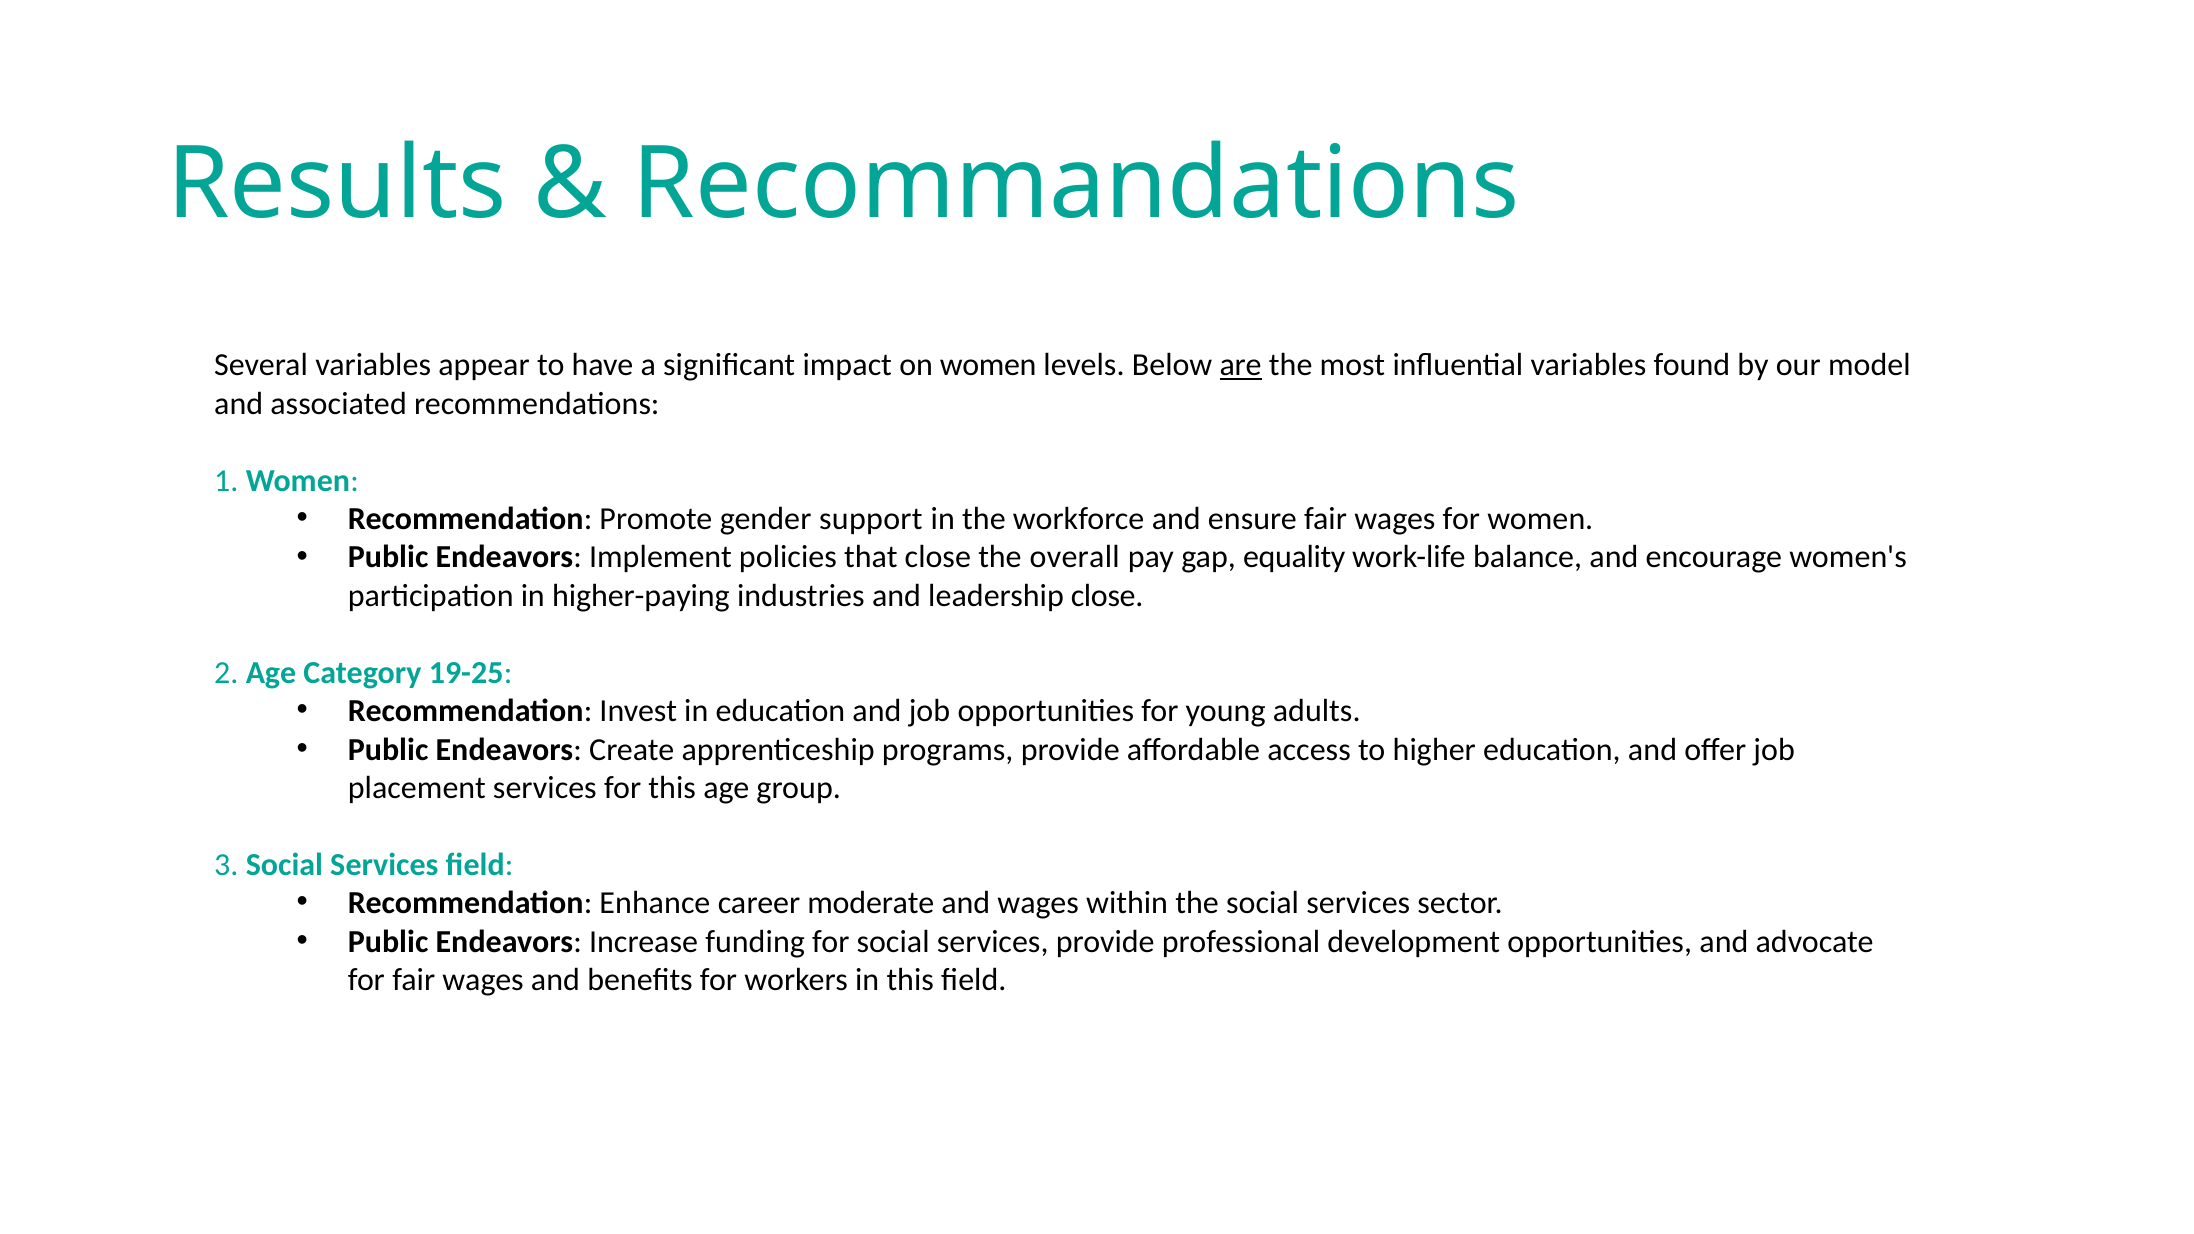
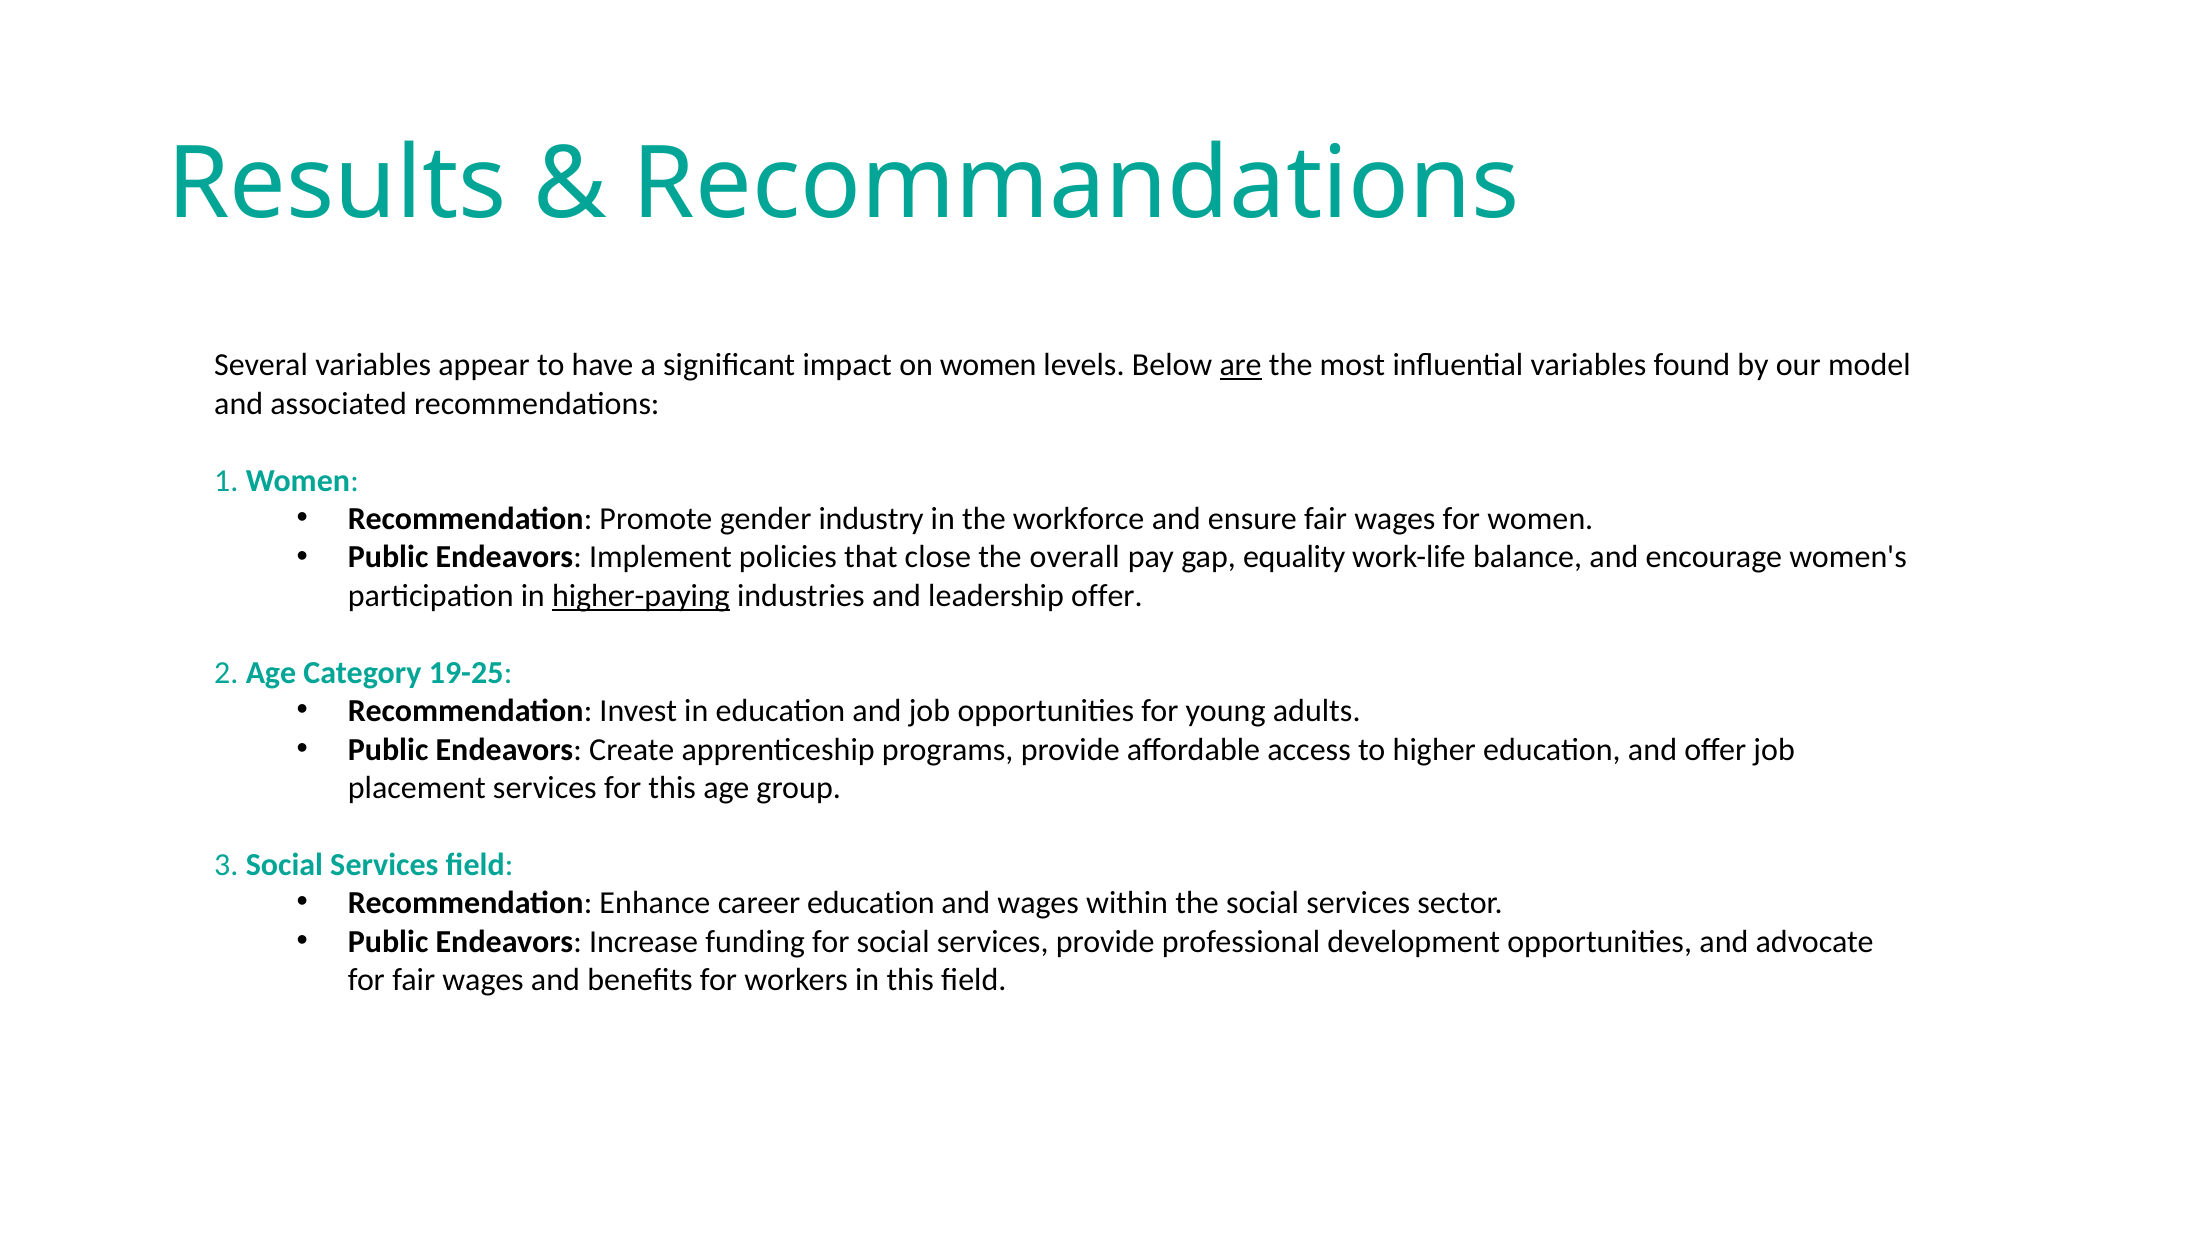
support: support -> industry (871, 519)
higher-paying underline: none -> present (641, 596)
leadership close: close -> offer (1107, 596)
career moderate: moderate -> education (871, 903)
